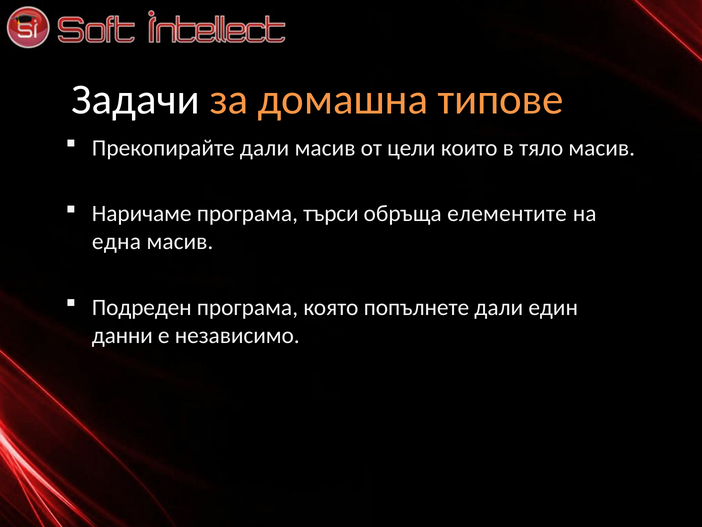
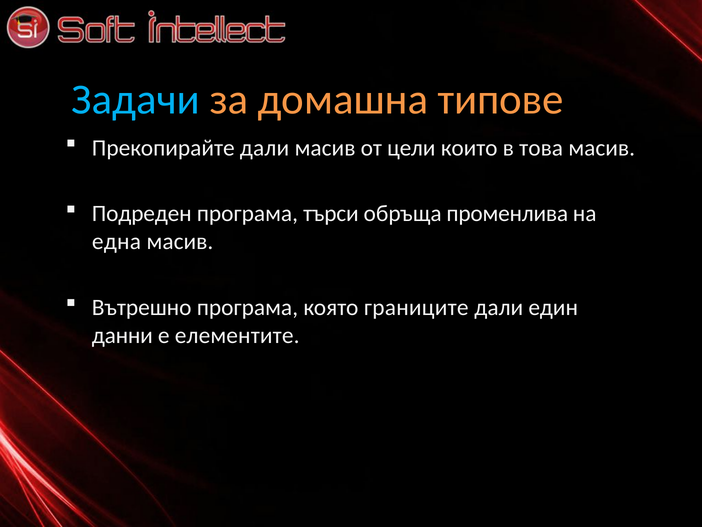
Задачи colour: white -> light blue (136, 100)
тяло: тяло -> това (541, 148)
Наричаме: Наричаме -> Подреден (142, 213)
елементите: елементите -> променлива (507, 213)
Подреден: Подреден -> Вътрешно (142, 307)
попълнете: попълнете -> границите (416, 307)
независимо: независимо -> елементите (237, 335)
